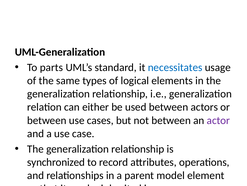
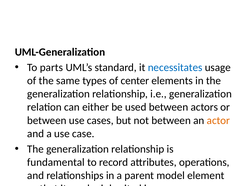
logical: logical -> center (135, 80)
actor colour: purple -> orange (218, 120)
synchronized: synchronized -> fundamental (56, 162)
